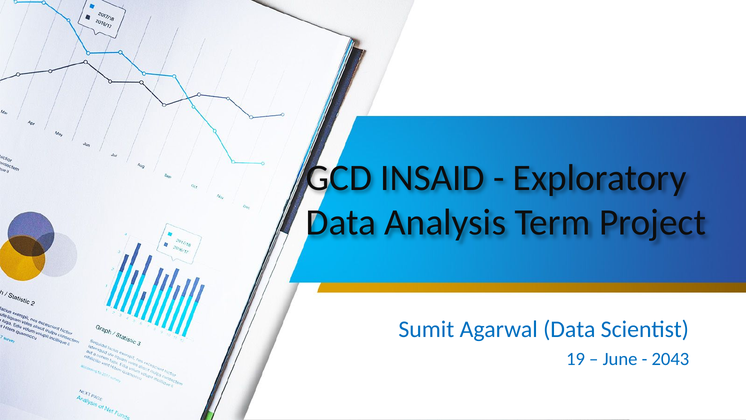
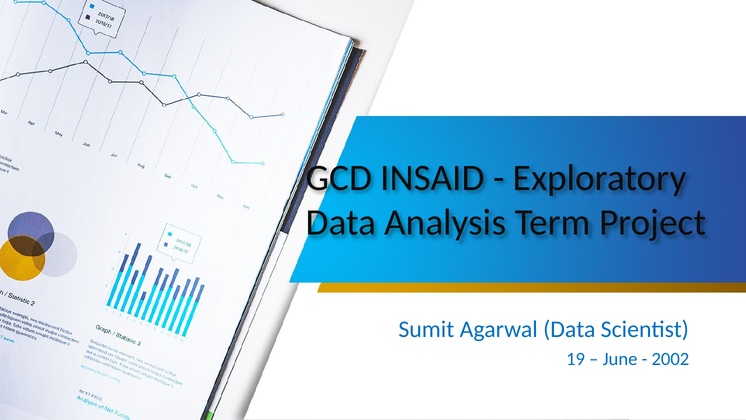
2043: 2043 -> 2002 (670, 359)
